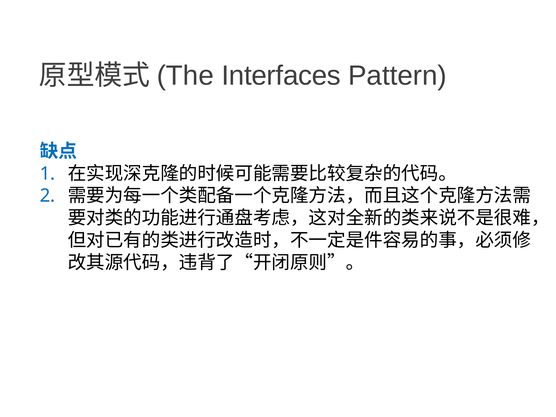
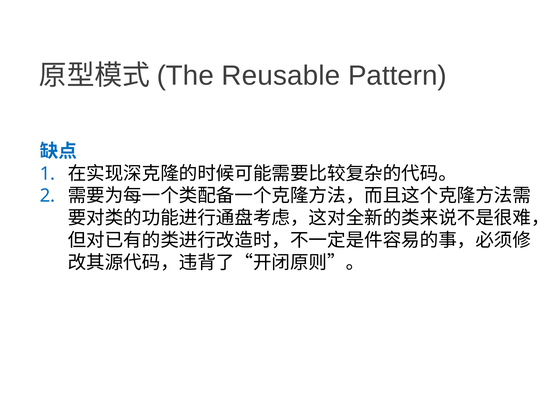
Interfaces: Interfaces -> Reusable (281, 76)
